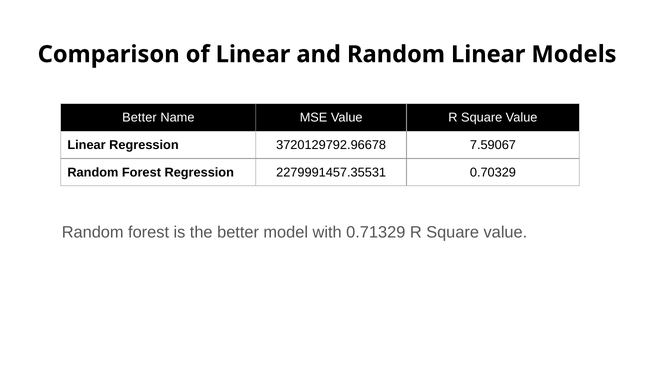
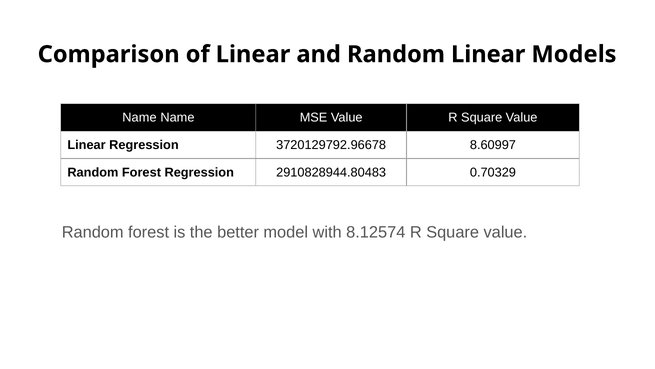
Better: Better -> Name (139, 117)
7.59067: 7.59067 -> 8.60997 (493, 145)
2279991457.35531: 2279991457.35531 -> 2910828944.80483 (331, 172)
0.71329: 0.71329 -> 8.12574 (376, 232)
